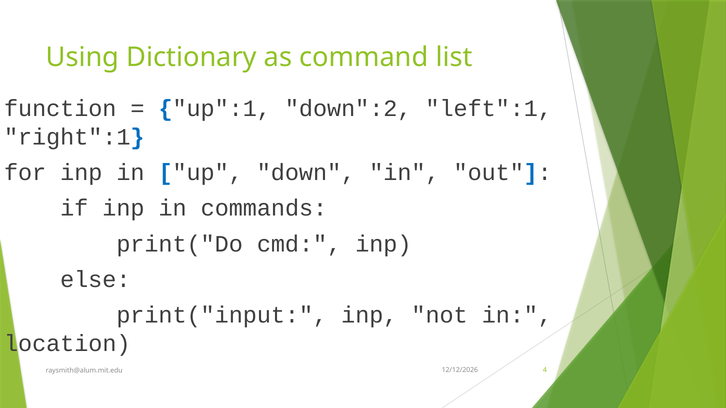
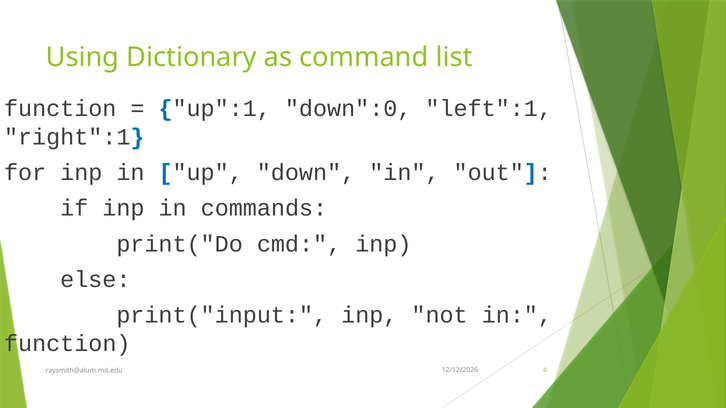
down":2: down":2 -> down":0 (348, 109)
location: location -> function (67, 344)
